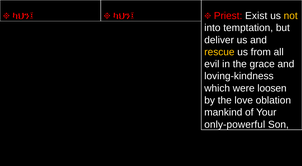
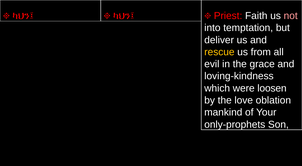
Exist: Exist -> Faith (256, 16)
not colour: yellow -> pink (291, 16)
only-powerful: only-powerful -> only-prophets (235, 125)
